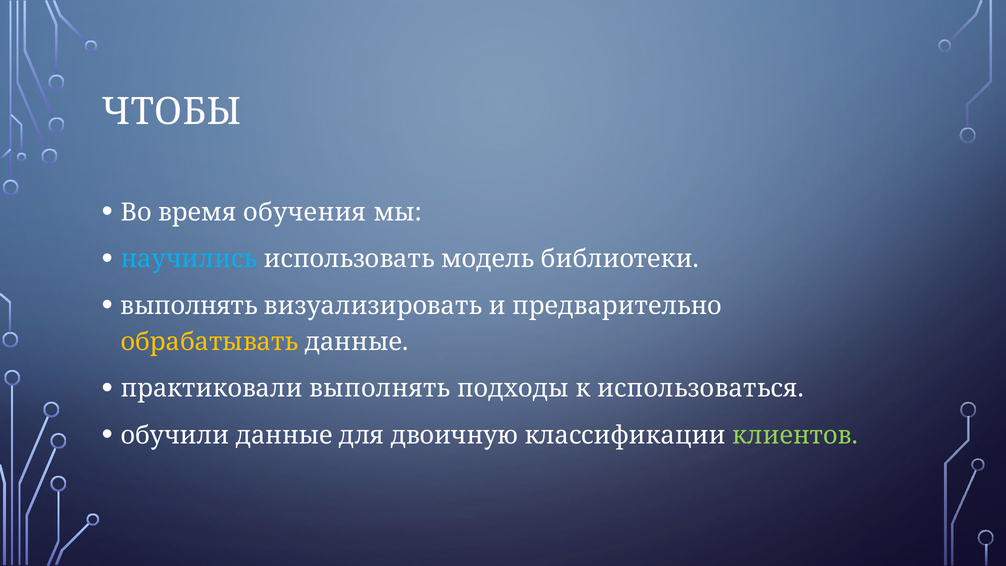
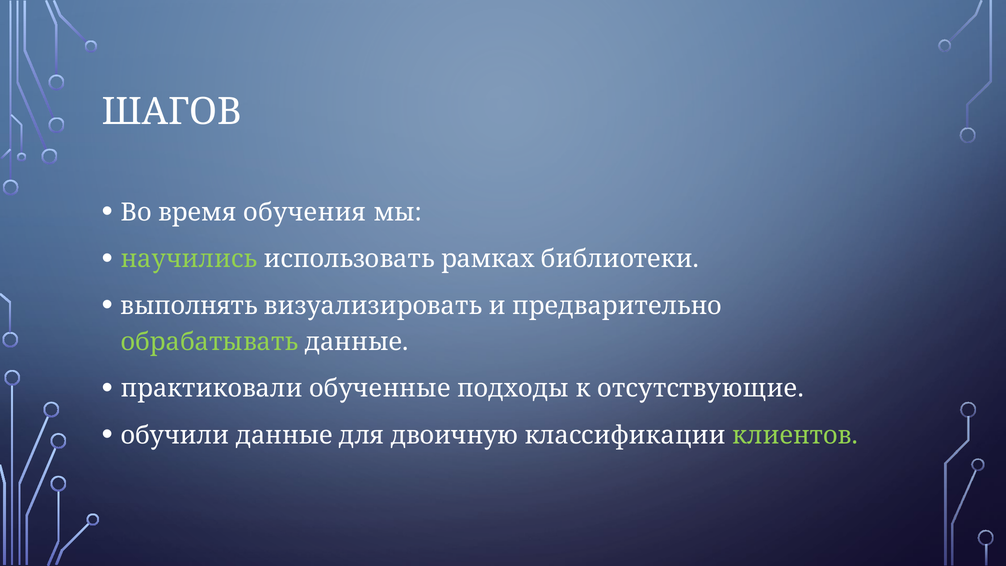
ЧТОБЫ: ЧТОБЫ -> ШАГОВ (172, 112)
научились colour: light blue -> light green (189, 259)
модель: модель -> рамках (488, 259)
обрабатывать colour: yellow -> light green (209, 342)
практиковали выполнять: выполнять -> обученные (380, 389)
использоваться: использоваться -> отсутствующие (701, 389)
